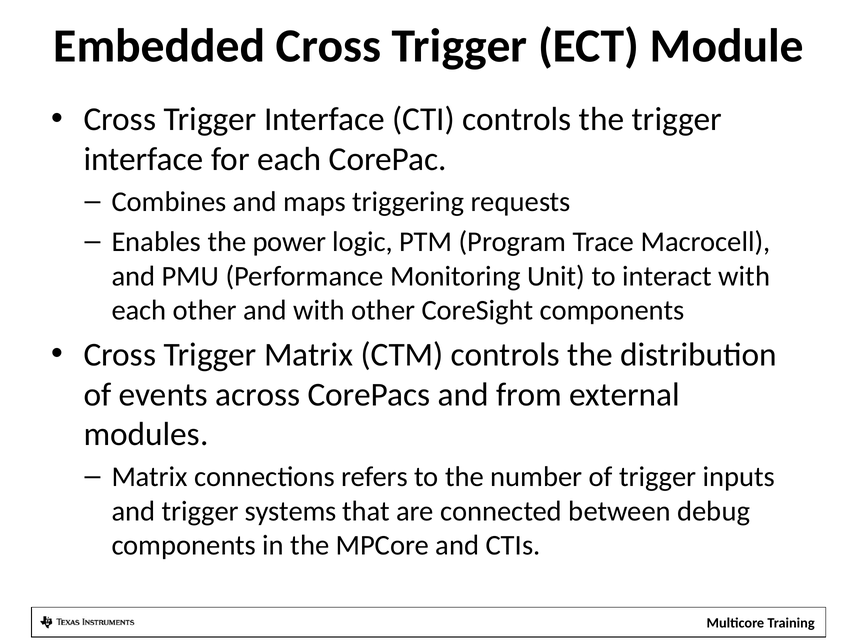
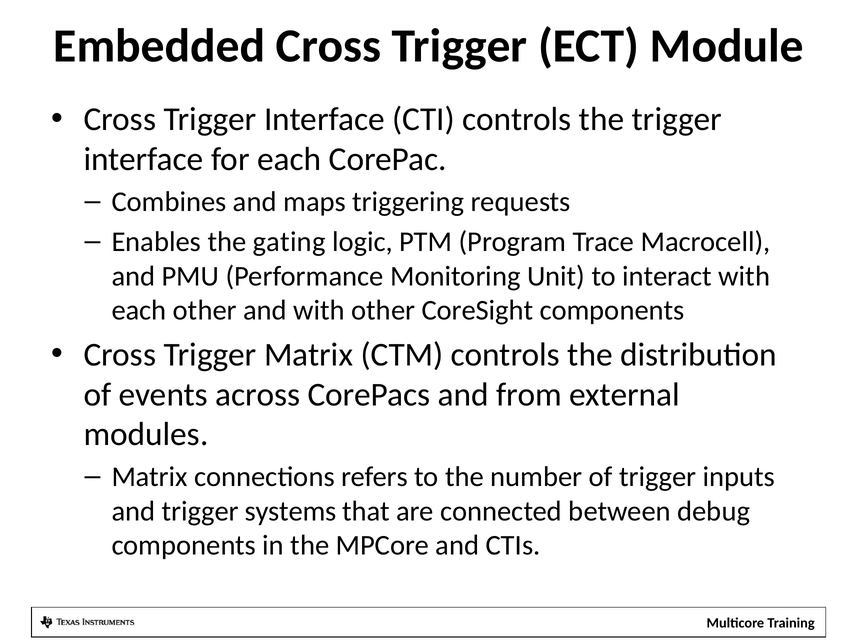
power: power -> gating (289, 242)
